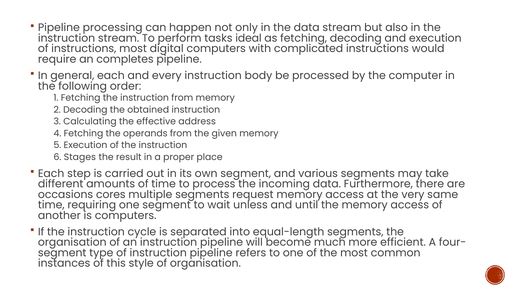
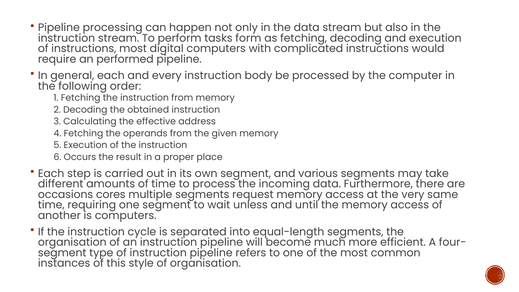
ideal: ideal -> form (248, 38)
completes: completes -> performed (125, 59)
Stages: Stages -> Occurs (80, 157)
